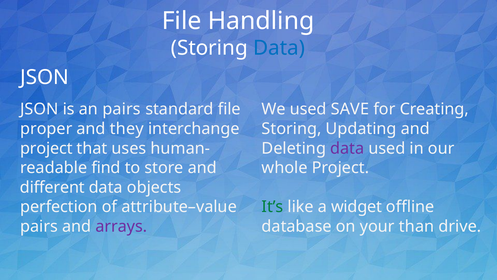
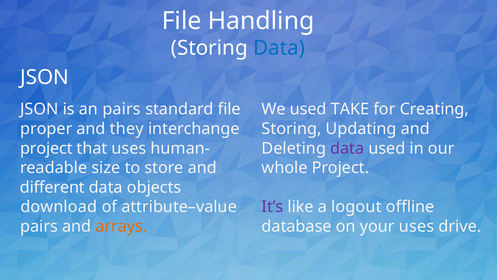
SAVE: SAVE -> TAKE (350, 109)
find: find -> size (106, 168)
perfection: perfection -> download (59, 207)
It’s colour: green -> purple (273, 207)
widget: widget -> logout (356, 207)
arrays colour: purple -> orange (121, 226)
your than: than -> uses (417, 226)
